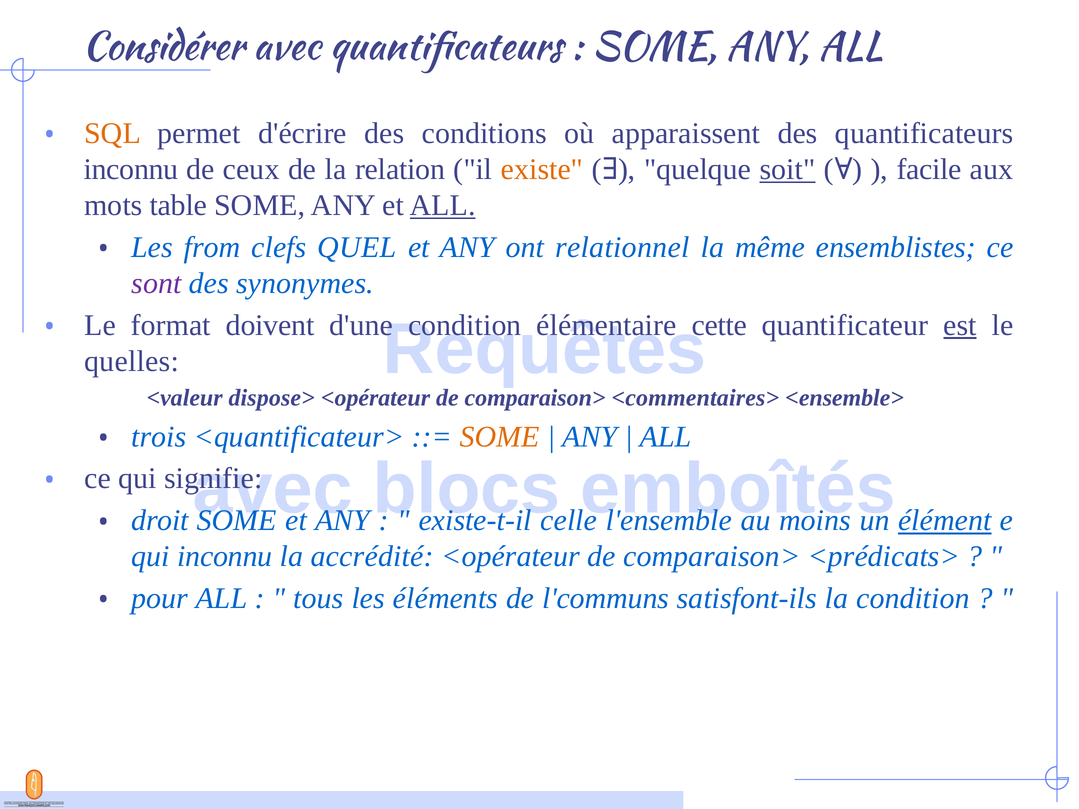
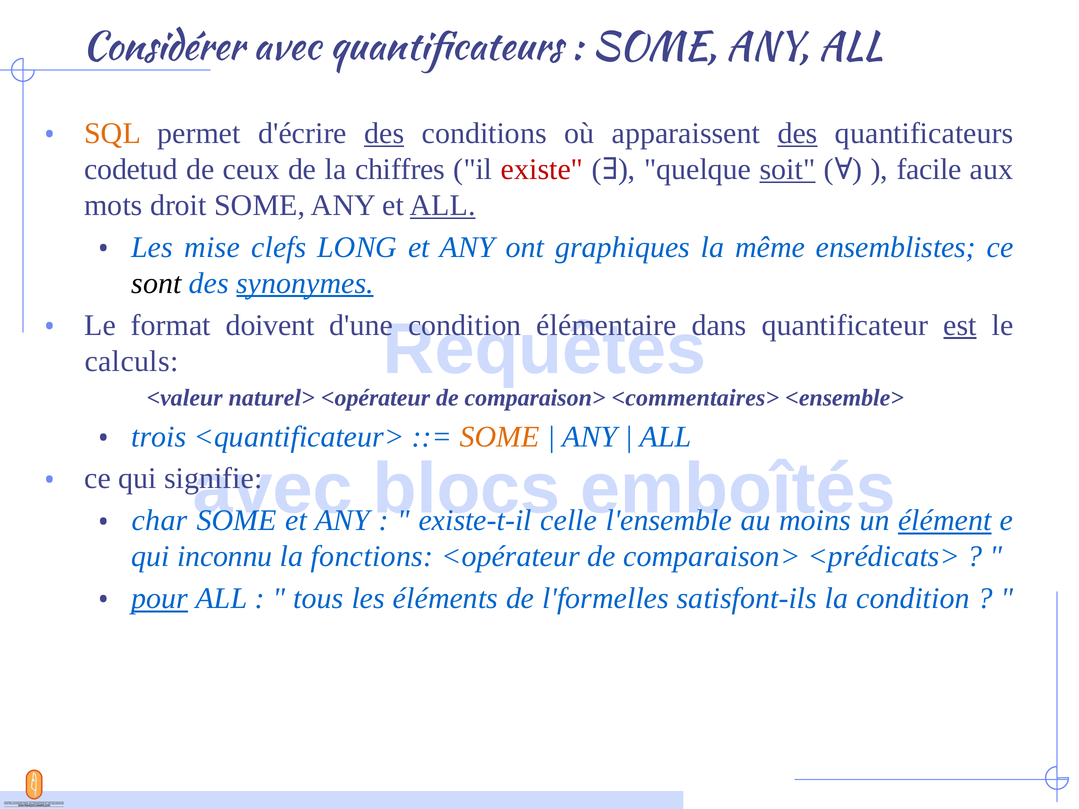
des underline: none -> present (384, 133)
des underline: none -> present (798, 133)
inconnu: inconnu -> codetud (131, 169)
relation: relation -> chiffres (400, 169)
existe colour: orange -> red (542, 169)
table: table -> droit (178, 205)
from: from -> mise (212, 247)
QUEL: QUEL -> LONG (357, 247)
relationnel: relationnel -> graphiques (623, 247)
sont colour: purple -> black (156, 283)
synonymes underline: none -> present (305, 283)
cette: cette -> dans (719, 325)
quelles: quelles -> calculs (132, 361)
dispose>: dispose> -> naturel> (272, 398)
droit: droit -> char (160, 521)
accrédité: accrédité -> fonctions (372, 557)
pour underline: none -> present (160, 599)
l'communs: l'communs -> l'formelles (606, 599)
